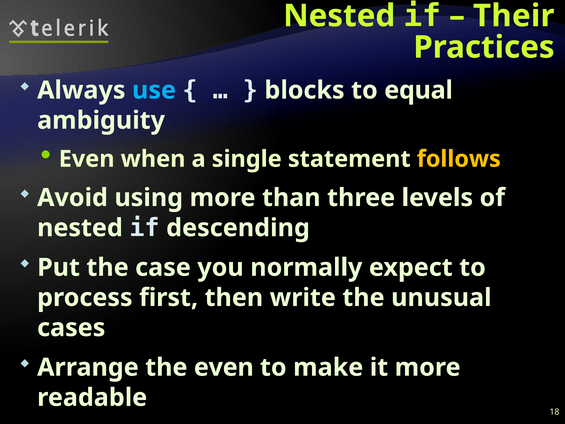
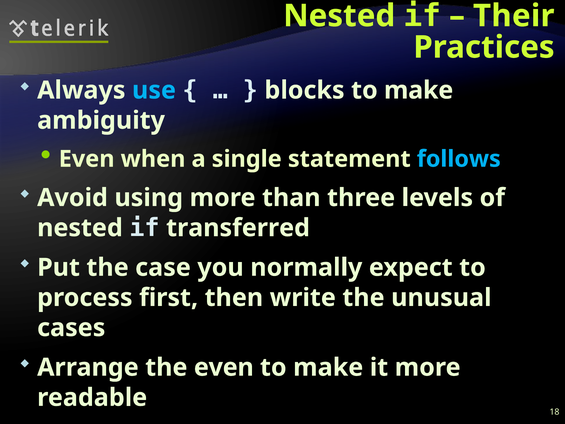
blocks to equal: equal -> make (419, 90)
follows colour: yellow -> light blue (459, 159)
descending: descending -> transferred (238, 228)
